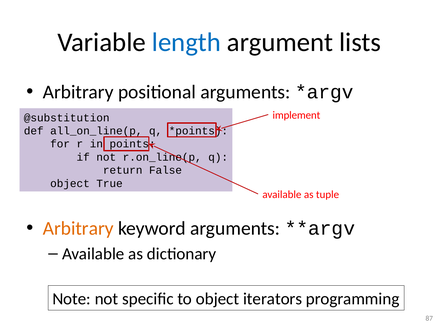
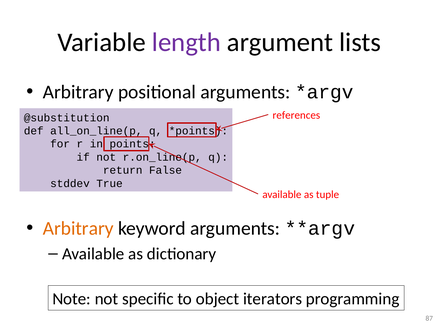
length colour: blue -> purple (186, 42)
implement: implement -> references (296, 115)
object: object -> stddev (70, 184)
